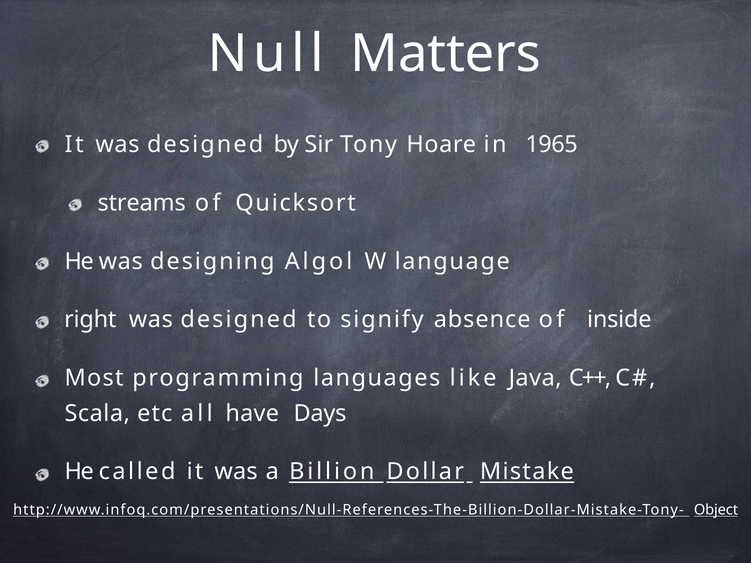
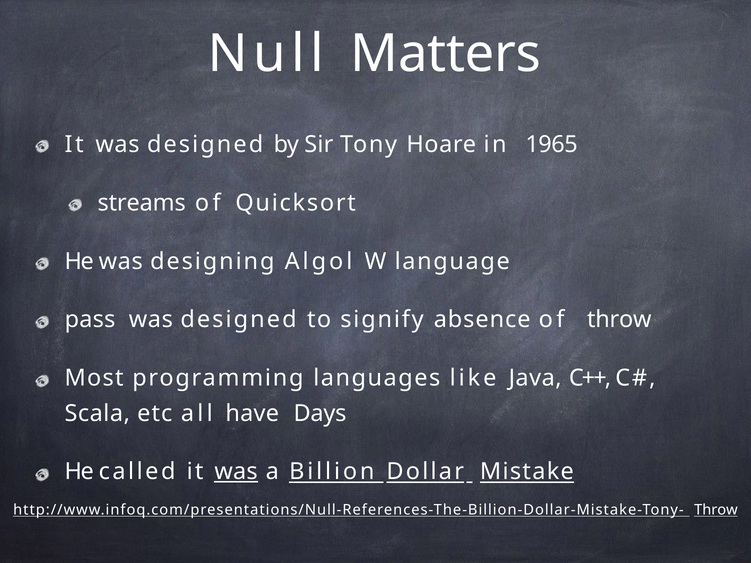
right: right -> pass (90, 320)
of inside: inside -> throw (619, 320)
was underline: none -> present (236, 472)
http://www.infoq.com/presentations/Null-References-The-Billion-Dollar-Mistake-Tony- Object: Object -> Throw (716, 510)
